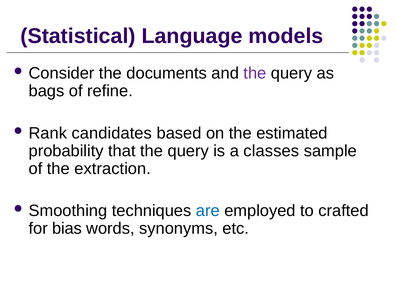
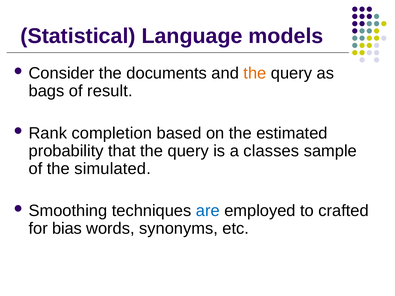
the colour: purple -> orange (255, 73)
refine: refine -> result (110, 91)
candidates: candidates -> completion (112, 133)
extraction: extraction -> simulated (113, 169)
